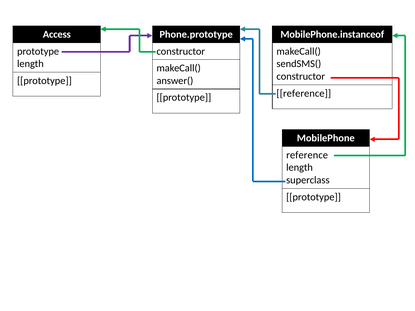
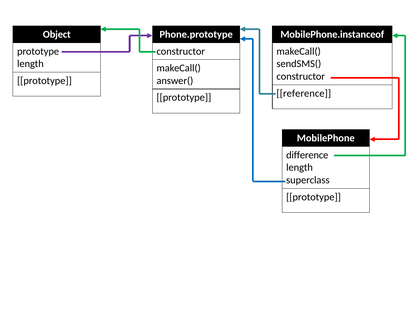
Access: Access -> Object (57, 34)
reference: reference -> difference (307, 155)
